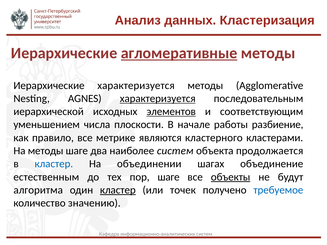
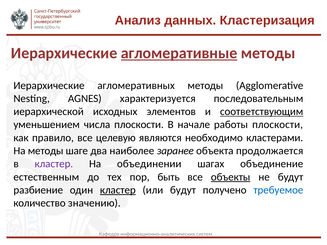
Иерархические характеризуется: характеризуется -> агломеративных (136, 86)
характеризуется underline: present -> none (158, 99)
элементов underline: present -> none (171, 112)
соответствующим underline: none -> present (262, 112)
работы разбиение: разбиение -> плоскости (278, 125)
метрике: метрике -> целевую (116, 138)
кластерного: кластерного -> необходимо (214, 138)
наиболее систем: систем -> заранее (175, 151)
кластер colour: blue -> purple (54, 164)
пор шаге: шаге -> быть (169, 177)
алгоритма: алгоритма -> разбиение (38, 190)
или точек: точек -> будут (183, 190)
